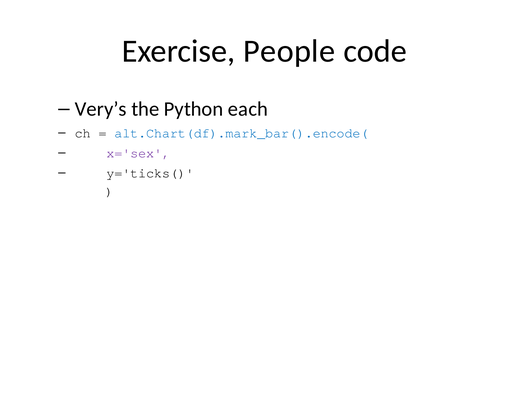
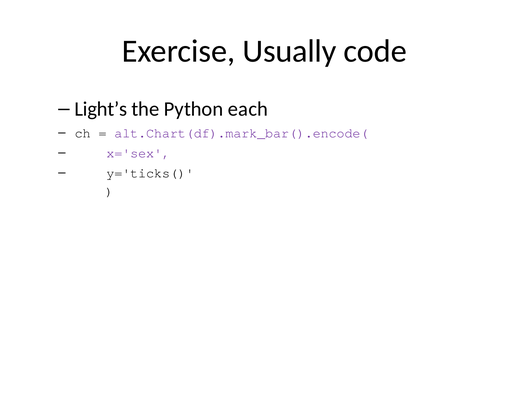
People: People -> Usually (289, 51)
Very’s: Very’s -> Light’s (101, 109)
alt.Chart(df).mark_bar().encode( colour: blue -> purple (241, 133)
